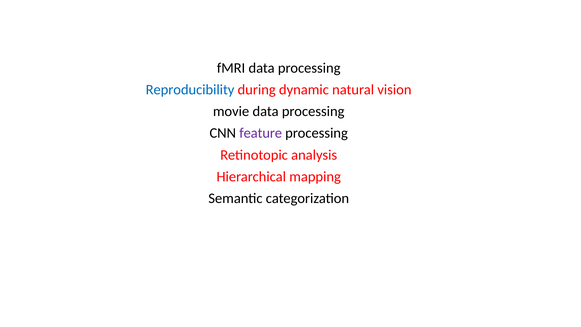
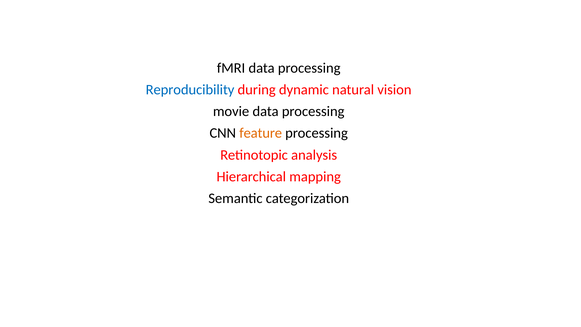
feature colour: purple -> orange (261, 133)
